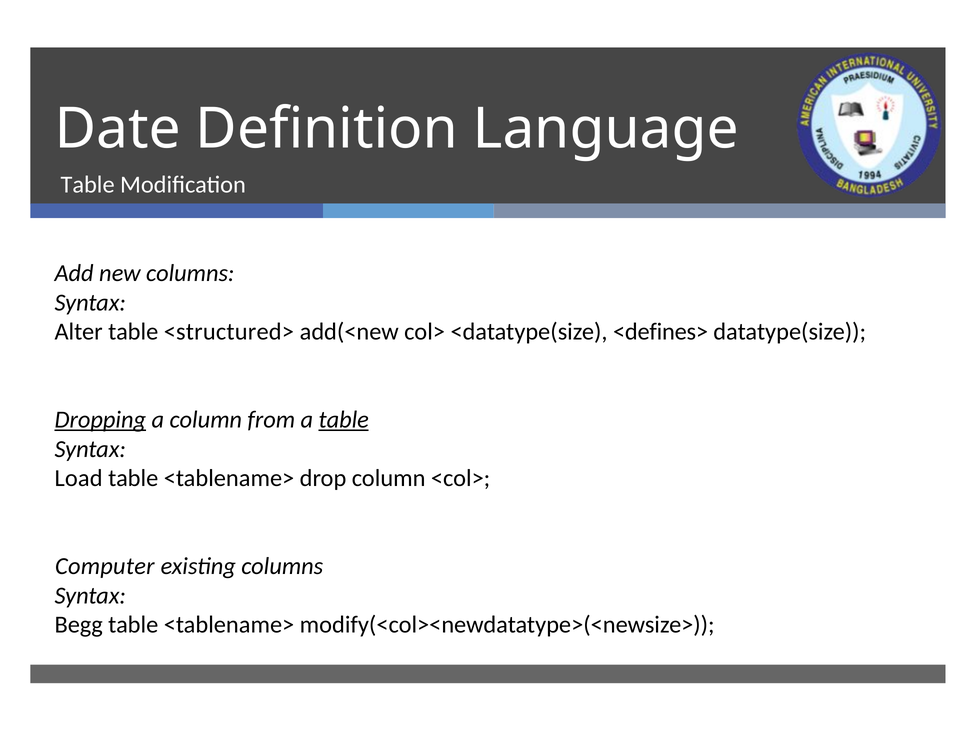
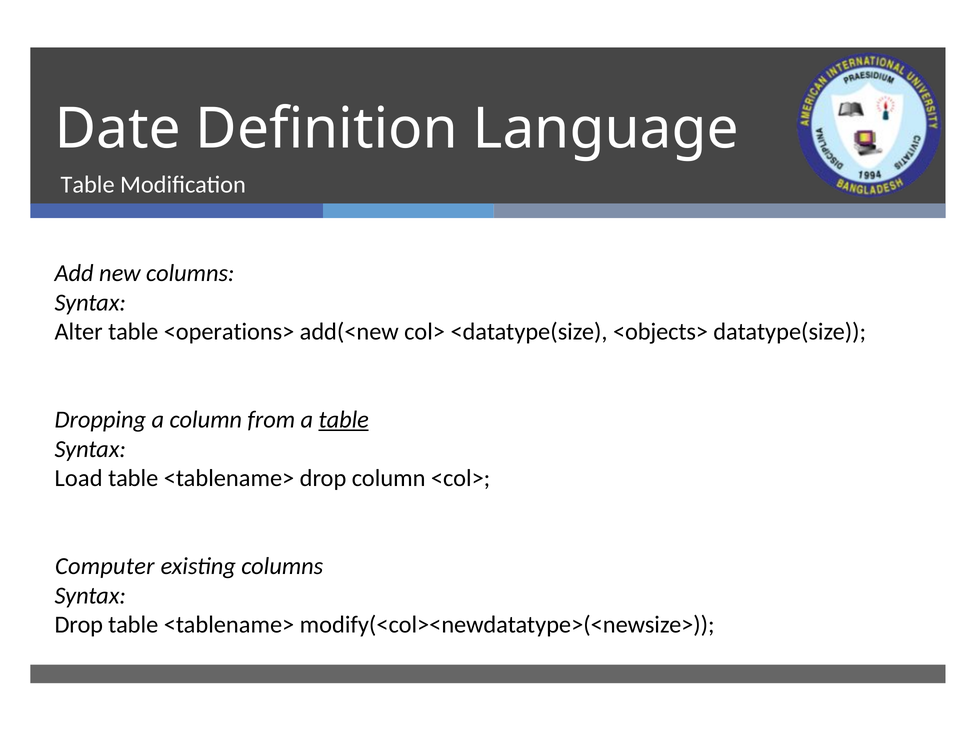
<structured>: <structured> -> <operations> (229, 332)
<defines>: <defines> -> <objects> (661, 332)
Dropping underline: present -> none (100, 420)
Begg: Begg -> Drop (79, 625)
